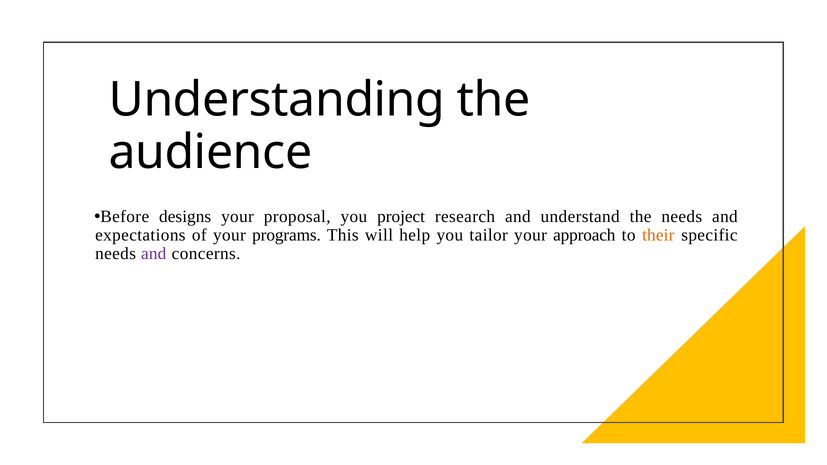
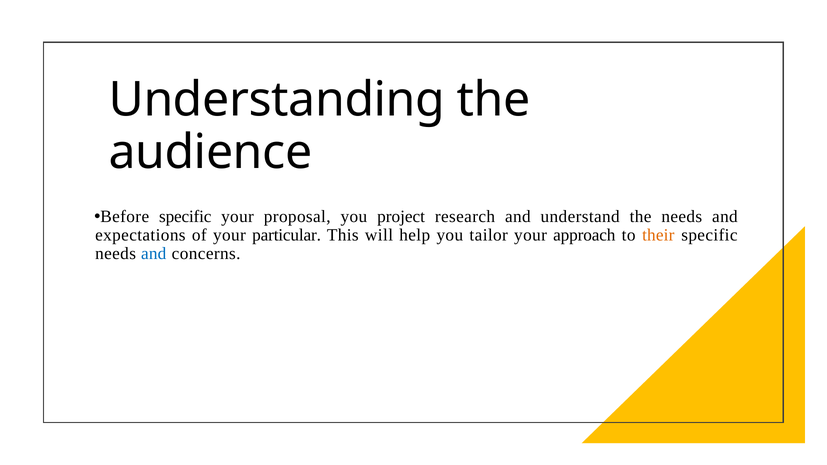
Before designs: designs -> specific (185, 217)
programs: programs -> particular (287, 235)
and colour: purple -> blue (154, 254)
